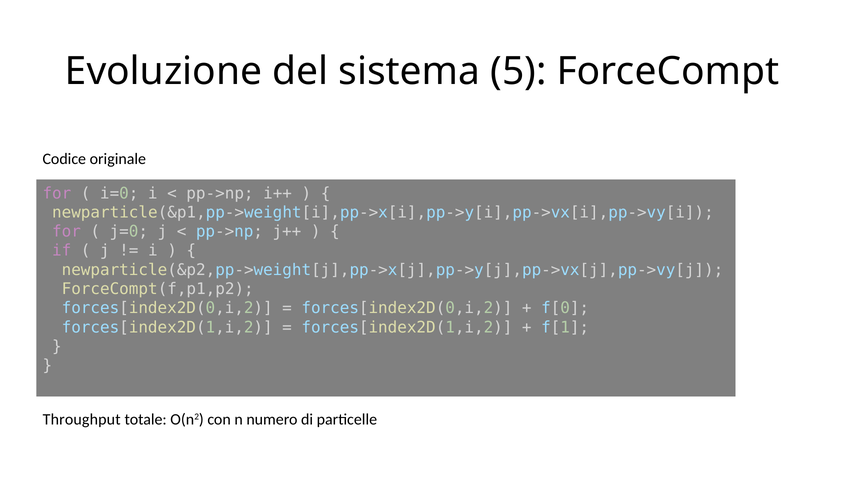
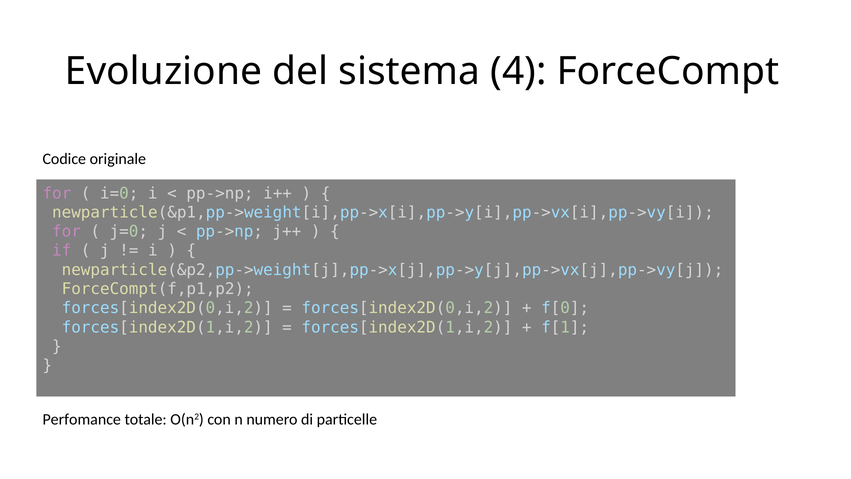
5: 5 -> 4 (518, 71)
Throughput: Throughput -> Perfomance (82, 419)
